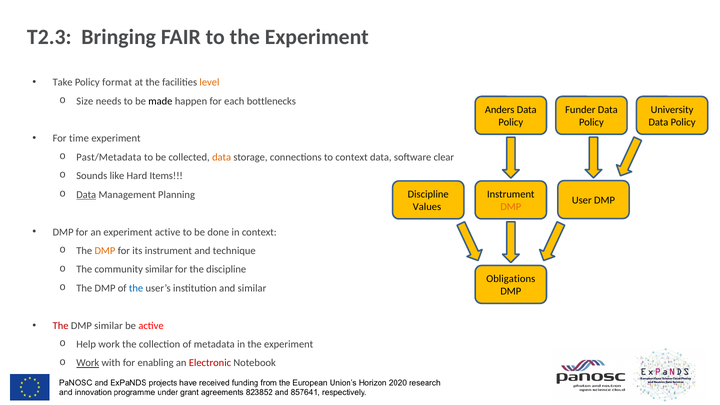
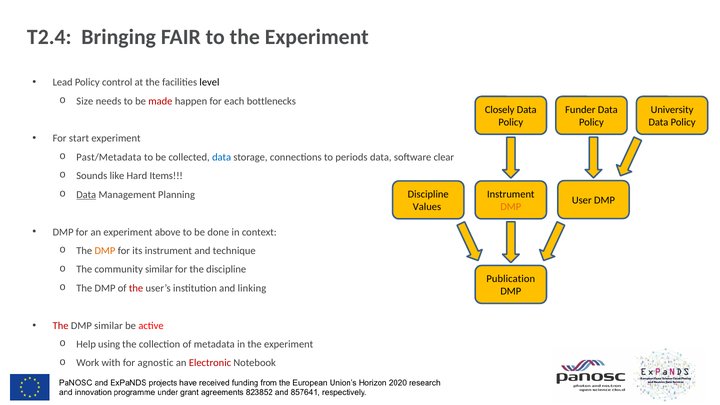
T2.3: T2.3 -> T2.4 (49, 37)
Take: Take -> Lead (63, 82)
format: format -> control (117, 82)
level colour: orange -> black (209, 82)
made colour: black -> red (160, 101)
Anders: Anders -> Closely (500, 110)
time: time -> start (79, 139)
data colour: orange -> blue (222, 157)
to context: context -> periods (352, 157)
experiment active: active -> above (168, 232)
Obligations: Obligations -> Publication (511, 279)
the colour: blue -> red (136, 288)
and similar: similar -> linking (252, 288)
Help work: work -> using (109, 344)
Work underline: present -> none (88, 363)
enabling: enabling -> agnostic (155, 363)
